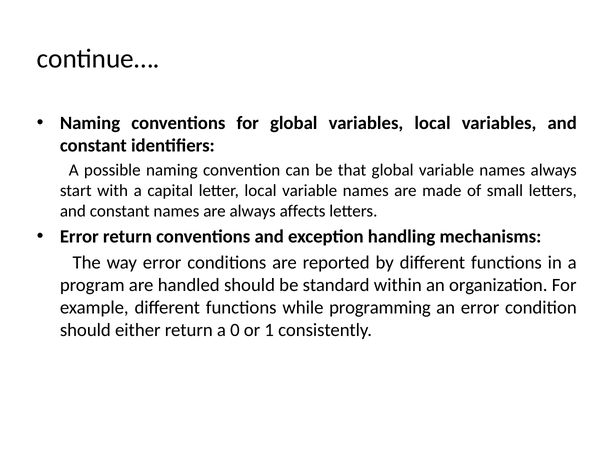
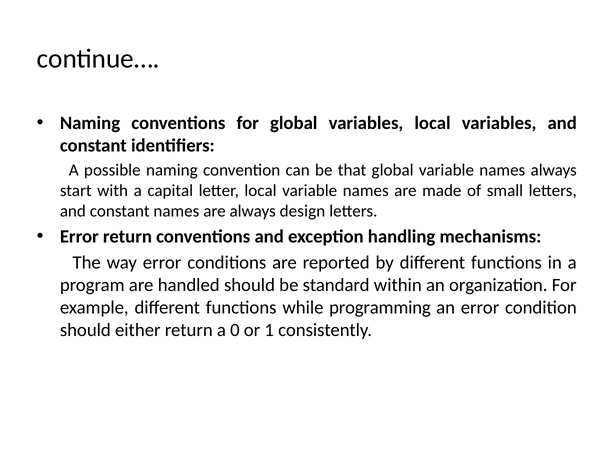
affects: affects -> design (302, 211)
